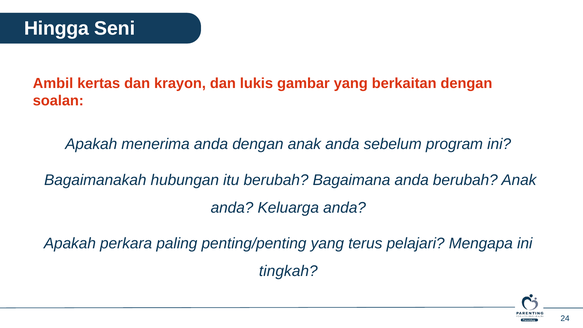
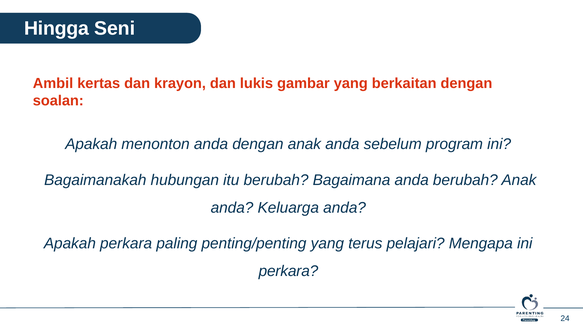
menerima: menerima -> menonton (156, 144)
tingkah: tingkah -> perkara (288, 271)
